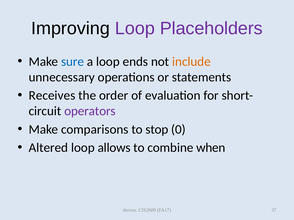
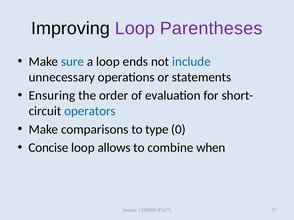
Placeholders: Placeholders -> Parentheses (211, 28)
include colour: orange -> blue (191, 62)
Receives: Receives -> Ensuring (52, 96)
operators colour: purple -> blue (90, 111)
stop: stop -> type (157, 130)
Altered: Altered -> Concise (48, 148)
